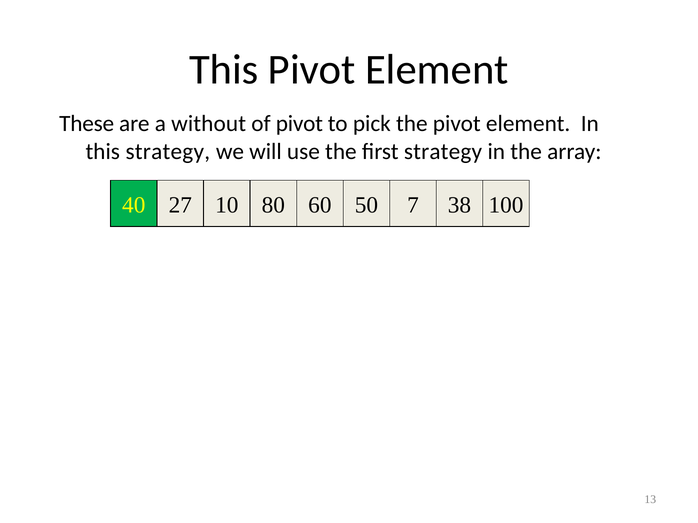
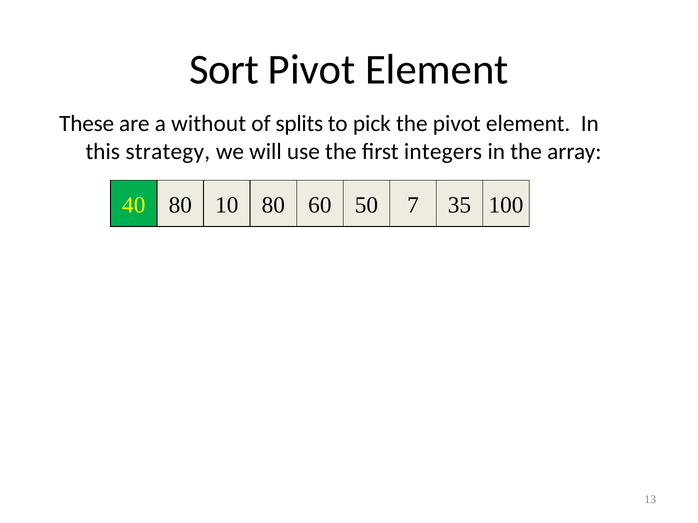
This: This -> Sort (224, 70)
of pivot: pivot -> splits (299, 124)
first strategy: strategy -> integers (443, 152)
40 27: 27 -> 80 (180, 205)
38: 38 -> 35 (459, 205)
